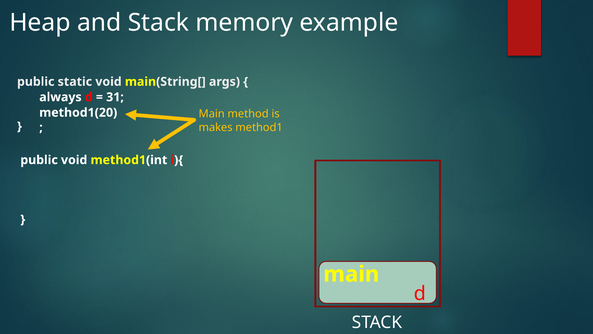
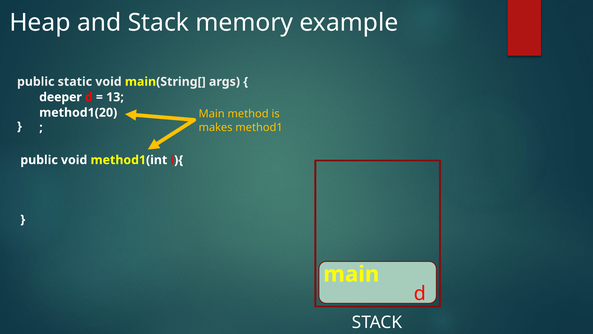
always: always -> deeper (61, 97)
31: 31 -> 13 (115, 97)
